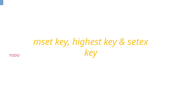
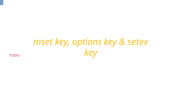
highest: highest -> options (87, 42)
